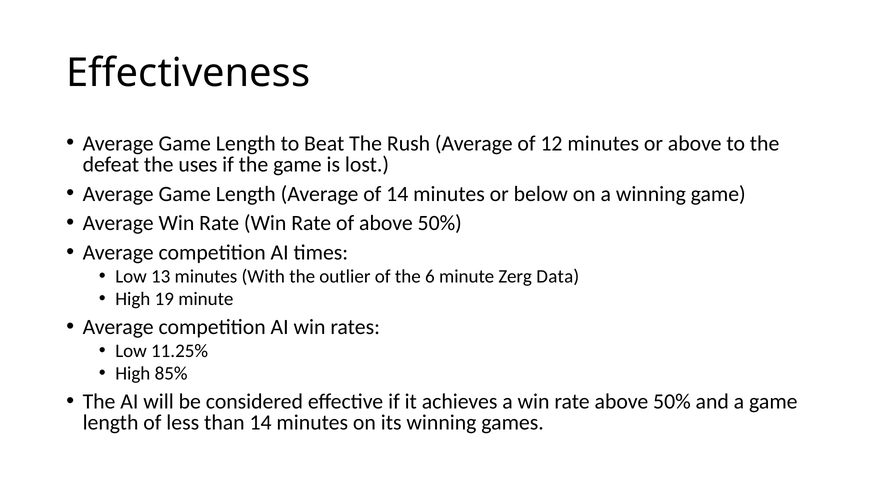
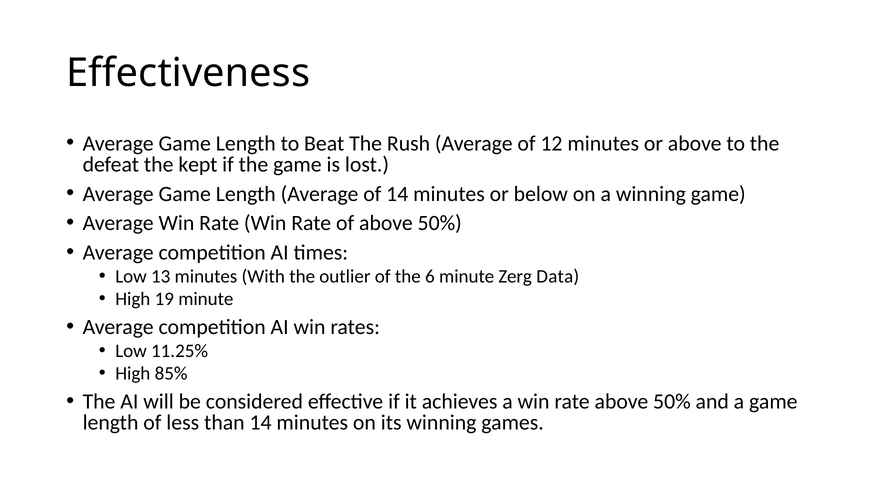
uses: uses -> kept (198, 164)
